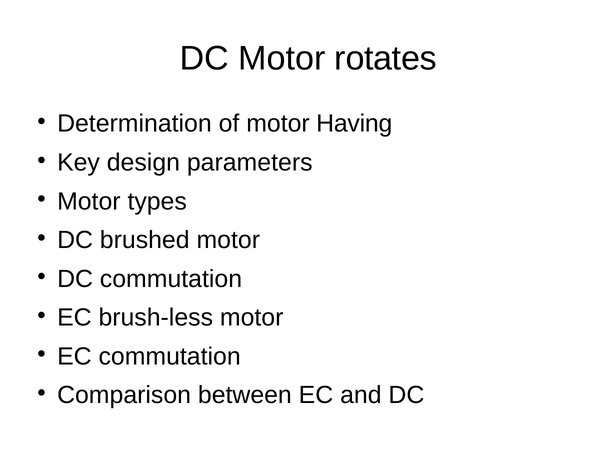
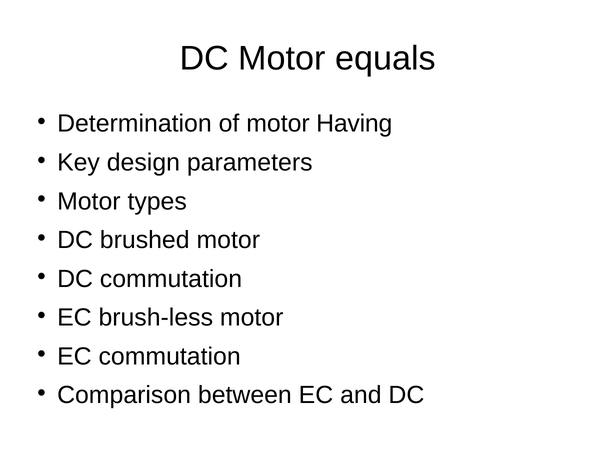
rotates: rotates -> equals (385, 58)
